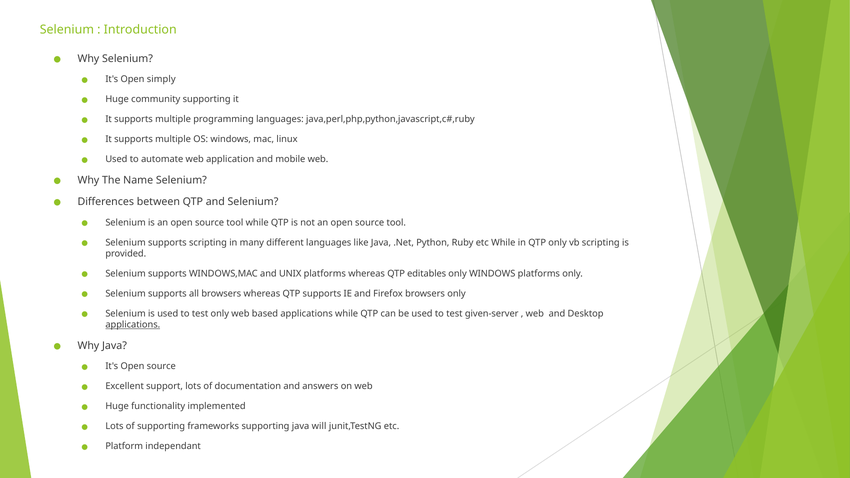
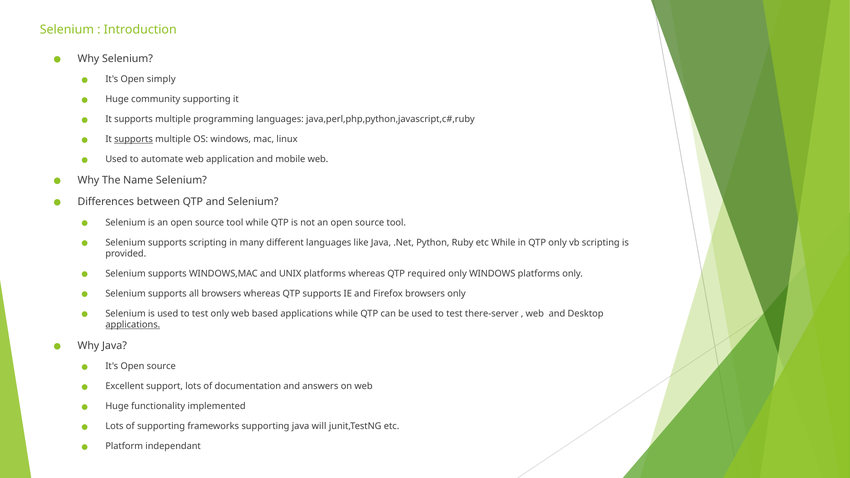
supports underline: none -> present (134, 139)
editables: editables -> required (427, 274)
given-server: given-server -> there-server (492, 314)
